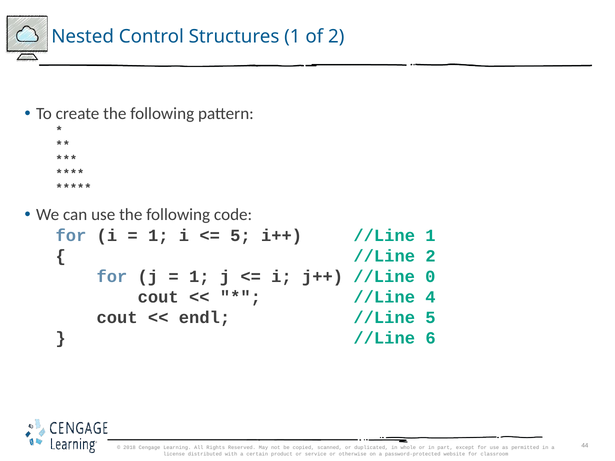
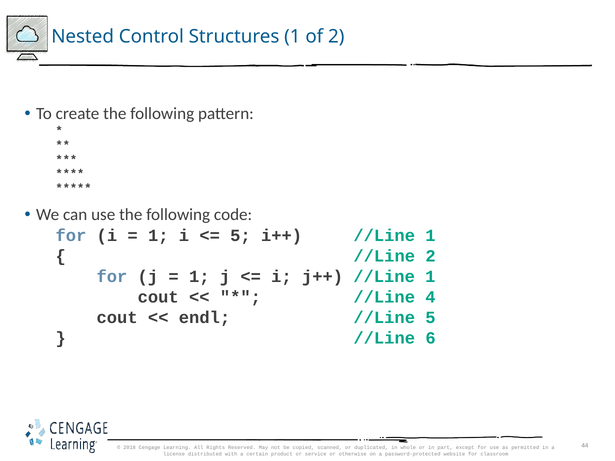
j++ //Line 0: 0 -> 1 (430, 277)
